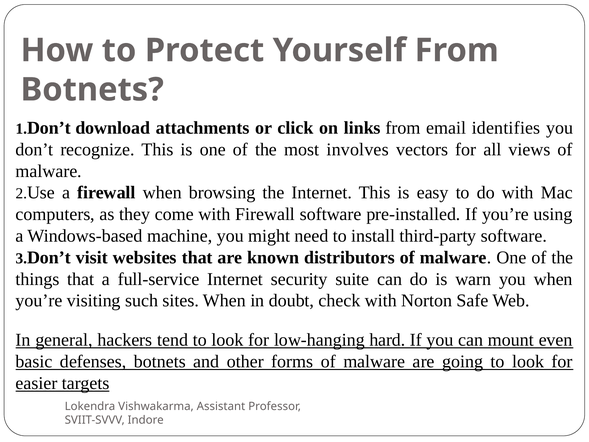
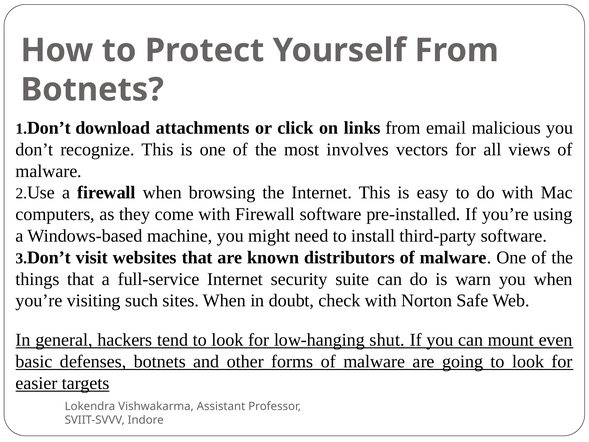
identifies: identifies -> malicious (506, 128)
hard: hard -> shut (387, 340)
